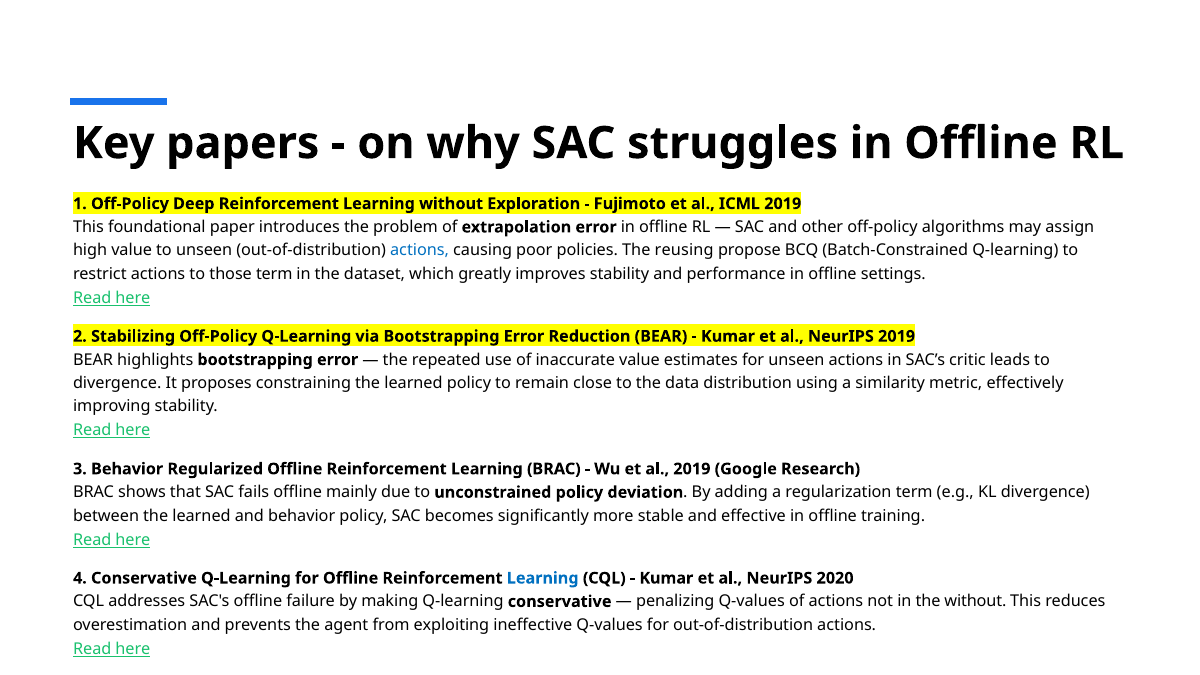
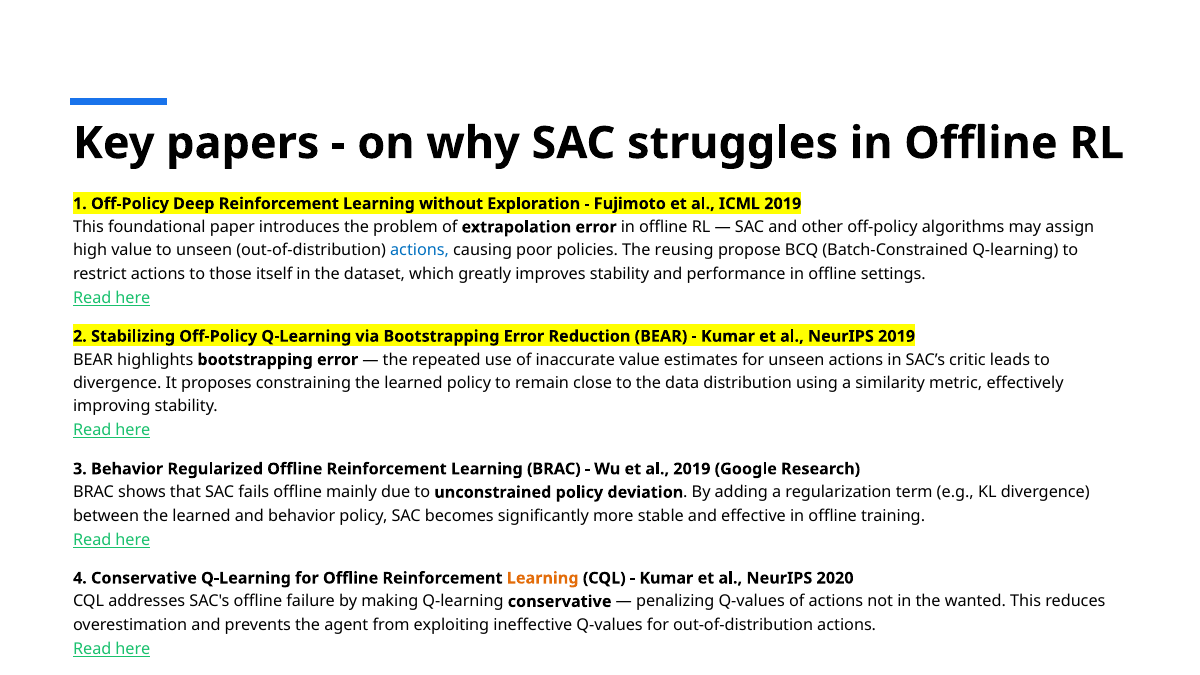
those term: term -> itself (274, 274)
Learning colour: blue -> orange (543, 578)
the without: without -> wanted (975, 602)
